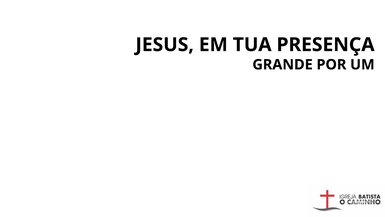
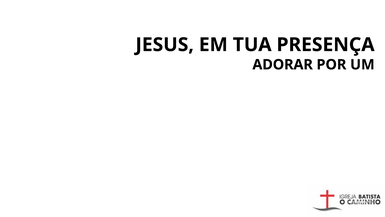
GRANDE: GRANDE -> ADORAR (283, 65)
